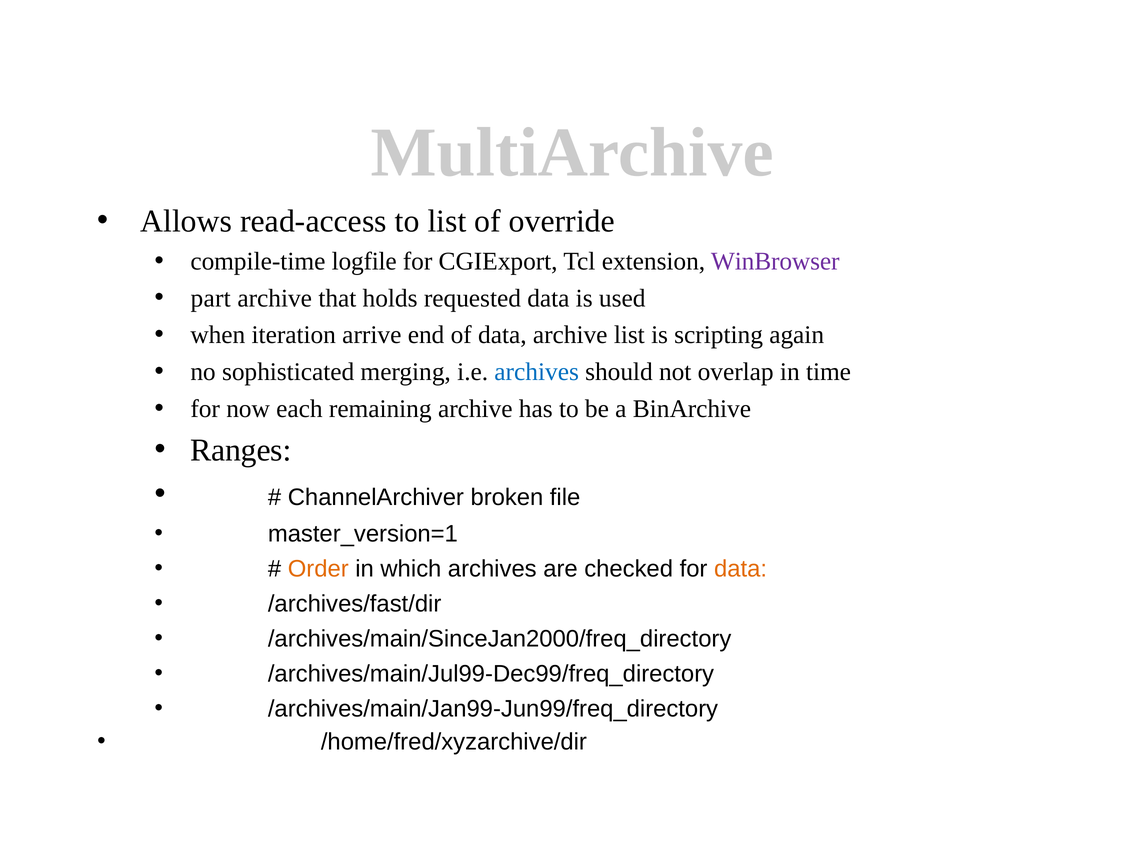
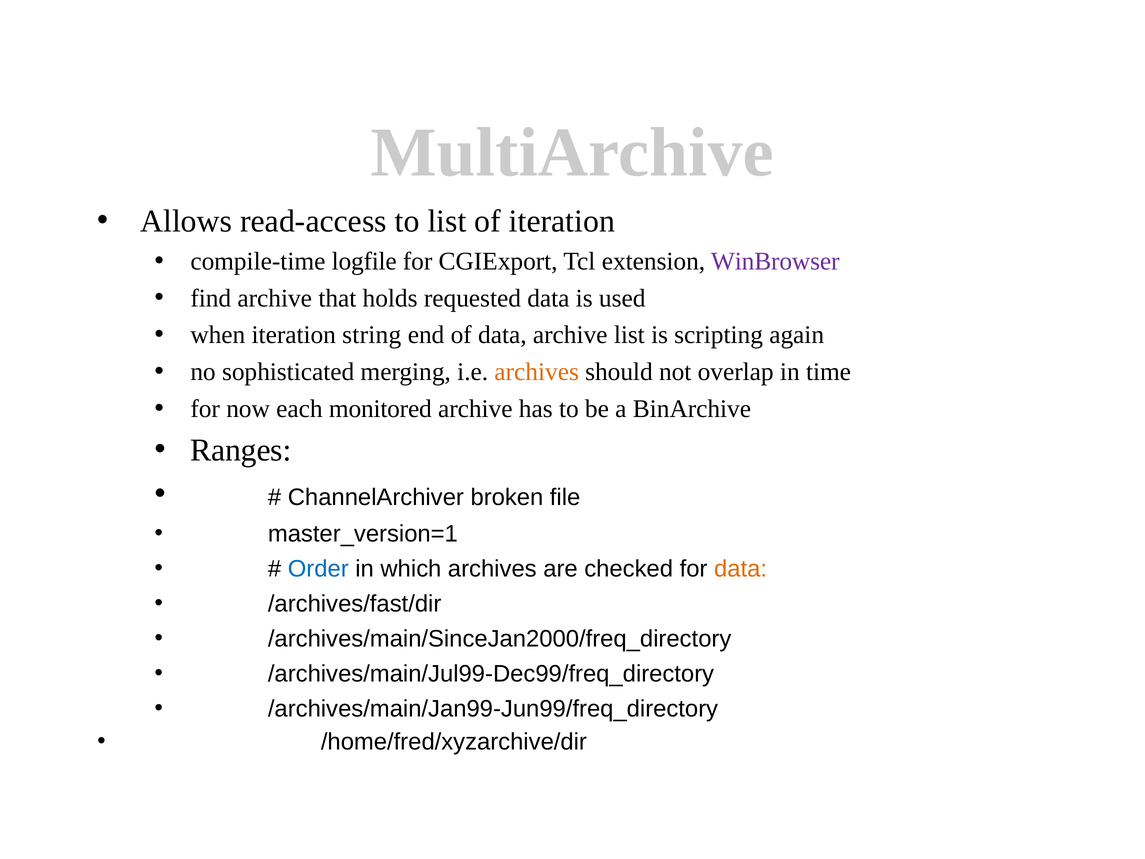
of override: override -> iteration (562, 221)
part: part -> find (211, 298)
arrive: arrive -> string (372, 335)
archives colour: blue -> orange (537, 372)
remaining: remaining -> monitored (380, 409)
Order colour: orange -> blue (318, 569)
